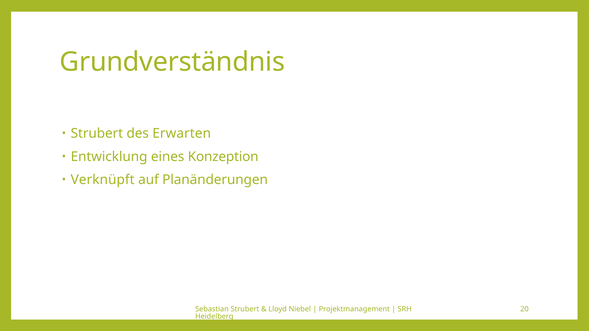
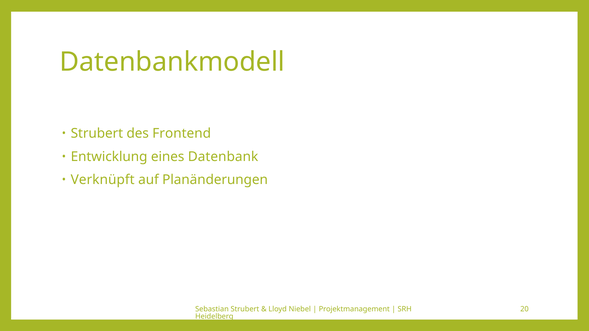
Grundverständnis: Grundverständnis -> Datenbankmodell (172, 62)
Erwarten: Erwarten -> Frontend (182, 134)
Konzeption: Konzeption -> Datenbank (223, 157)
